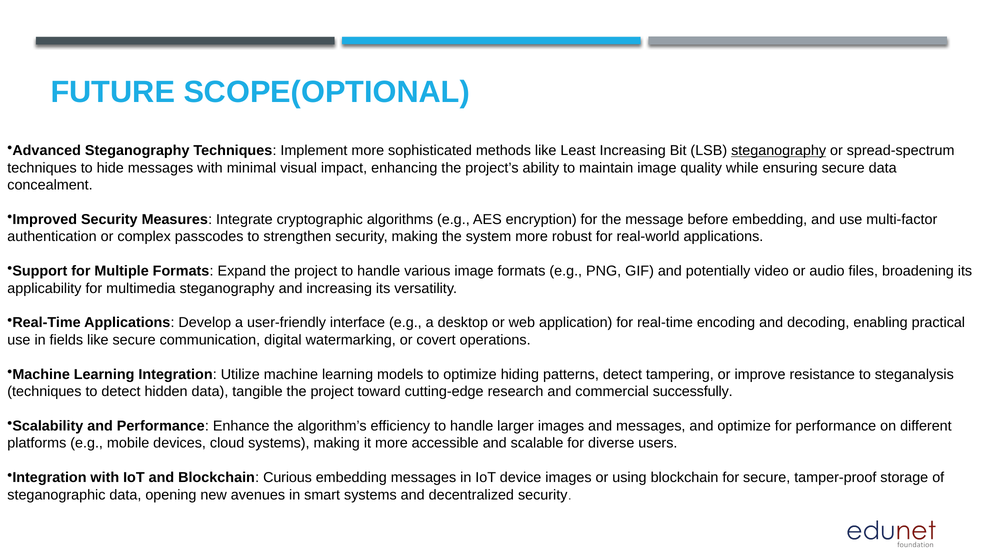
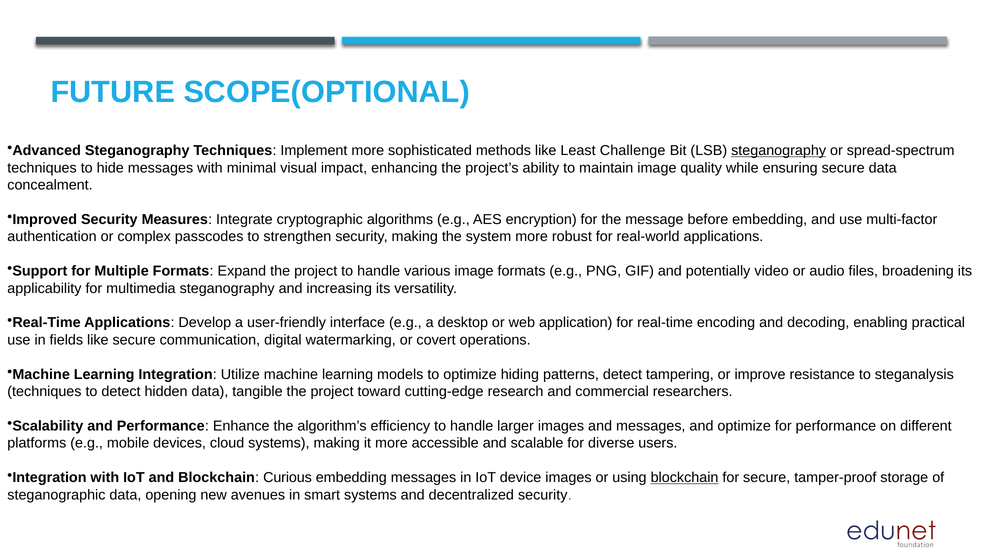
Least Increasing: Increasing -> Challenge (633, 151)
successfully: successfully -> researchers (693, 392)
blockchain underline: none -> present (685, 478)
